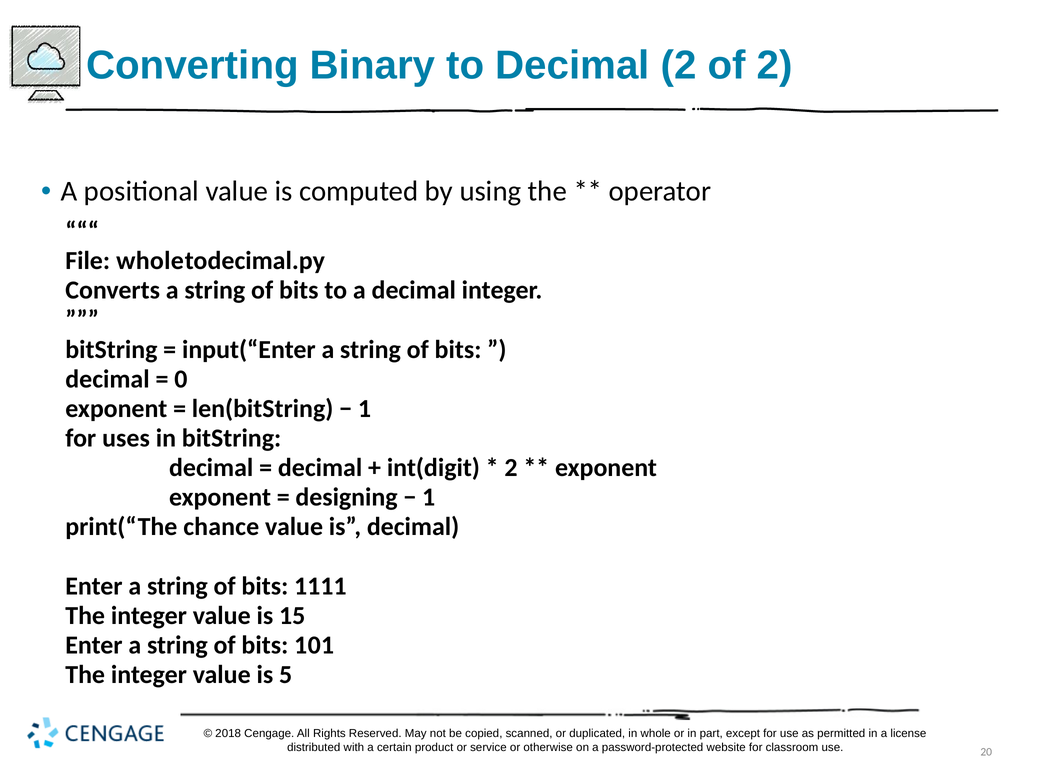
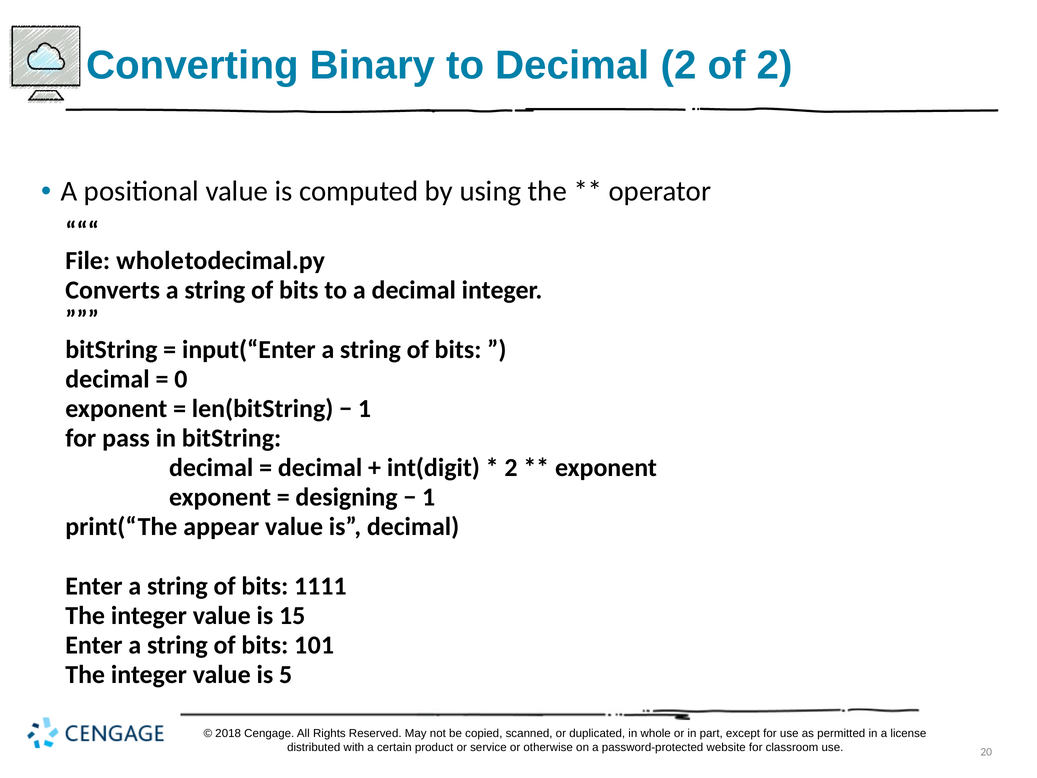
uses: uses -> pass (126, 438)
chance: chance -> appear (221, 527)
